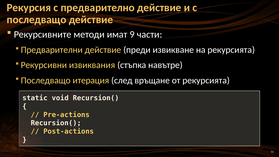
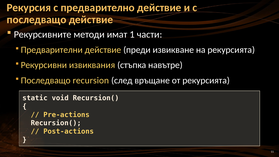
9: 9 -> 1 (132, 34)
итерация: итерация -> recursion (91, 80)
